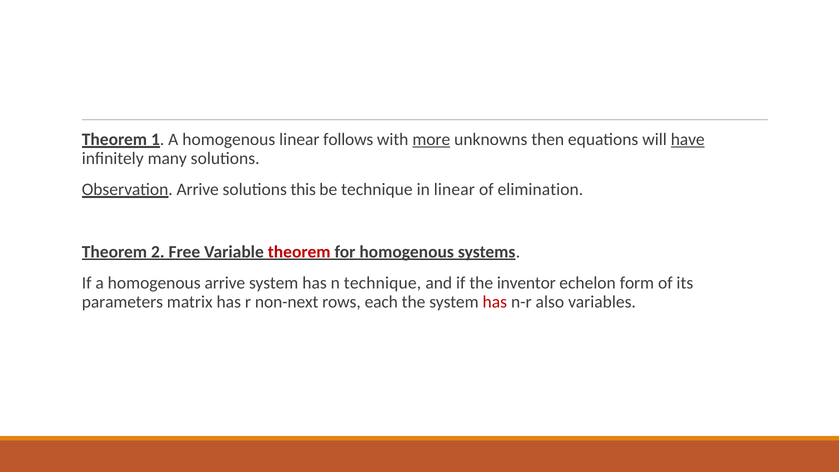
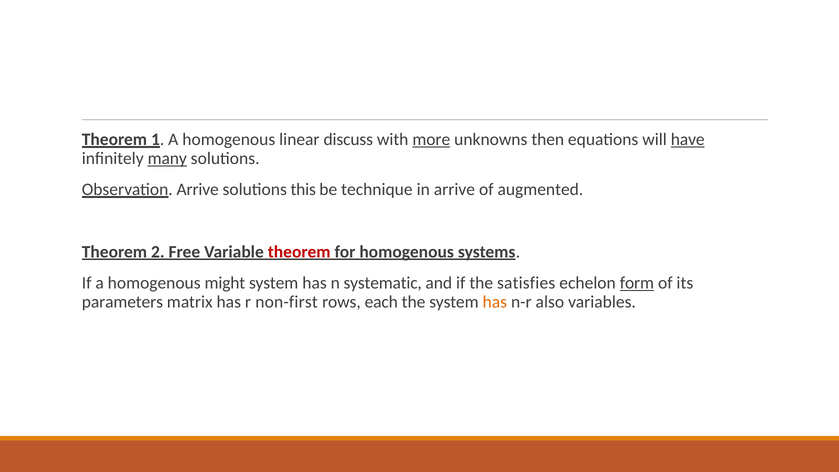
follows: follows -> discuss (348, 139)
many underline: none -> present (167, 158)
in linear: linear -> arrive (454, 189)
elimination: elimination -> augmented (540, 189)
homogenous arrive: arrive -> might (225, 283)
n technique: technique -> systematic (383, 283)
inventor: inventor -> satisfies (526, 283)
form underline: none -> present (637, 283)
non-next: non-next -> non-first (287, 302)
has colour: red -> orange (495, 302)
